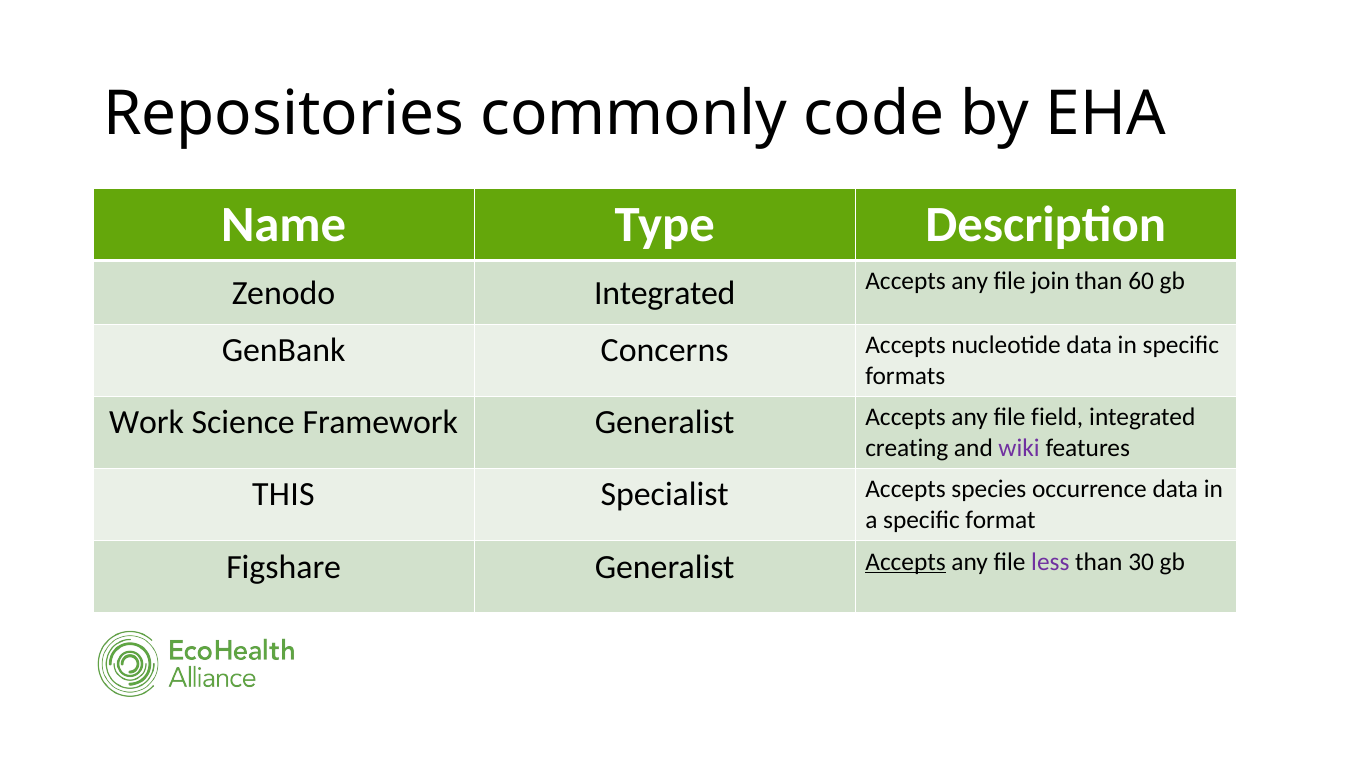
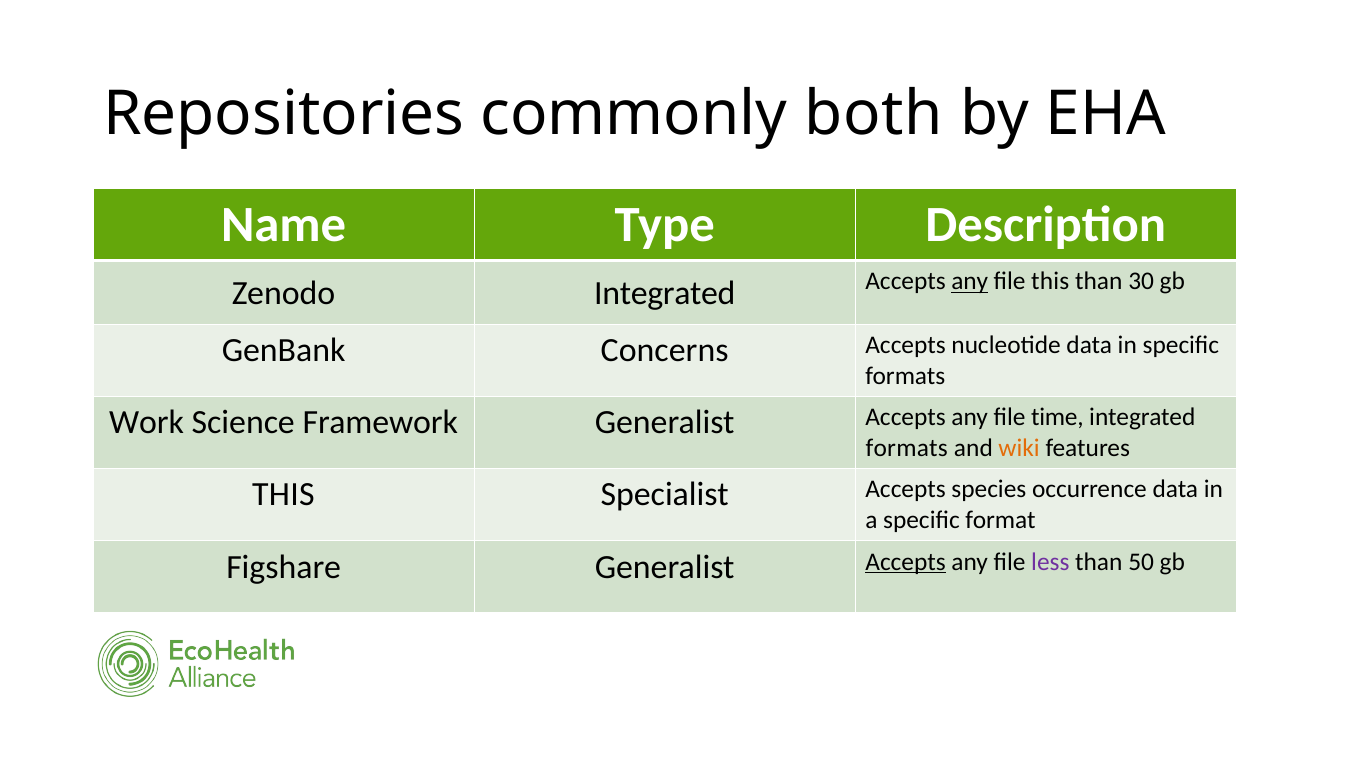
code: code -> both (874, 114)
any underline: none -> present (970, 282)
file join: join -> this (1050, 282)
60: 60 -> 30 (1141, 282)
field: field -> time (1057, 418)
creating: creating -> formats (907, 449)
wiki colour: purple -> orange (1019, 449)
30: 30 -> 50 (1141, 562)
